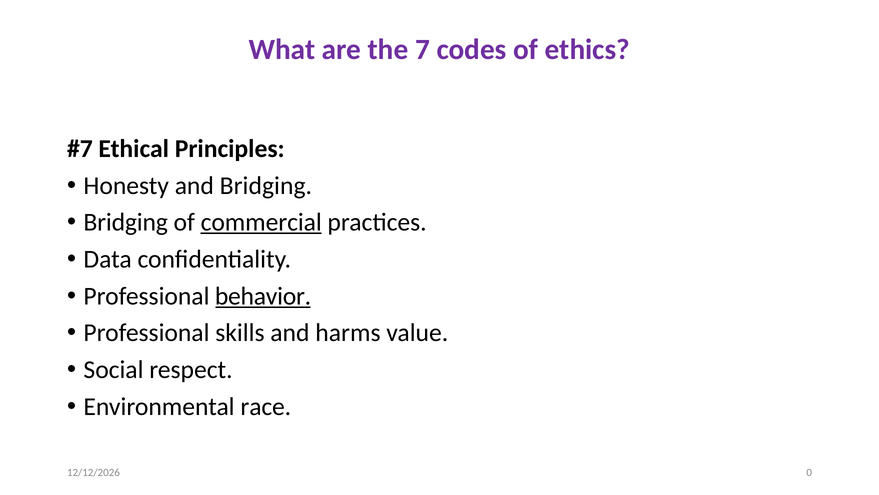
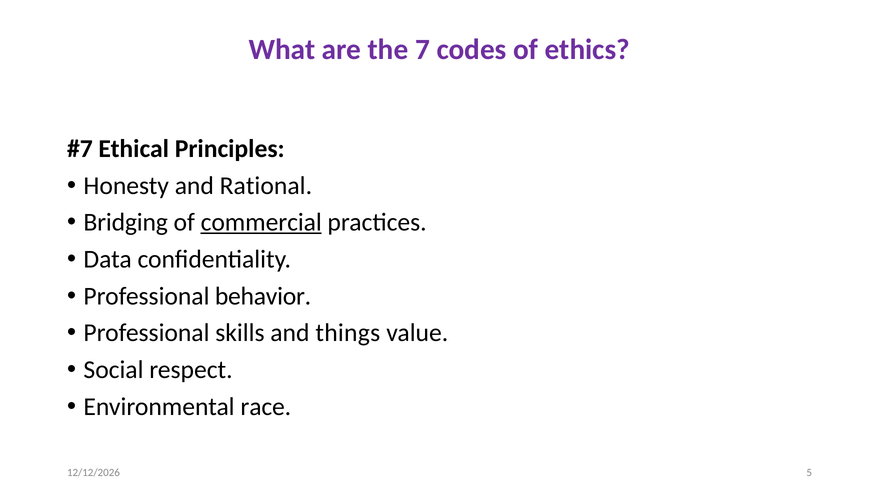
and Bridging: Bridging -> Rational (266, 185)
behavior underline: present -> none (263, 296)
harms: harms -> things (348, 333)
0: 0 -> 5 (809, 472)
